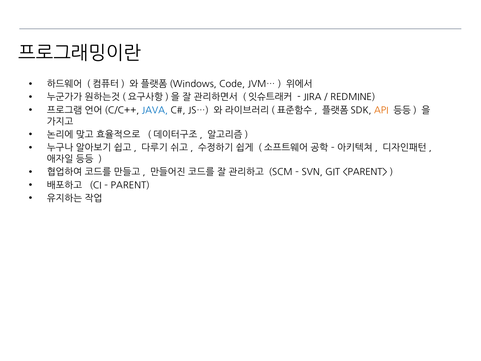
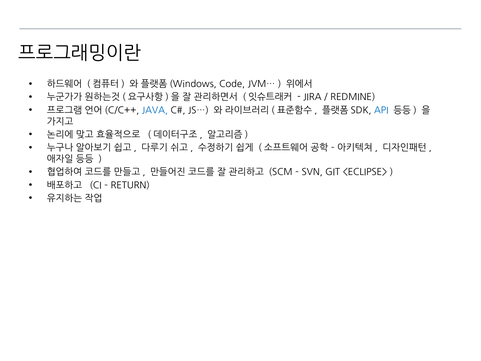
API colour: orange -> blue (381, 110)
<PARENT>: <PARENT> -> <ECLIPSE> (365, 172)
PARENT: PARENT -> RETURN (130, 185)
